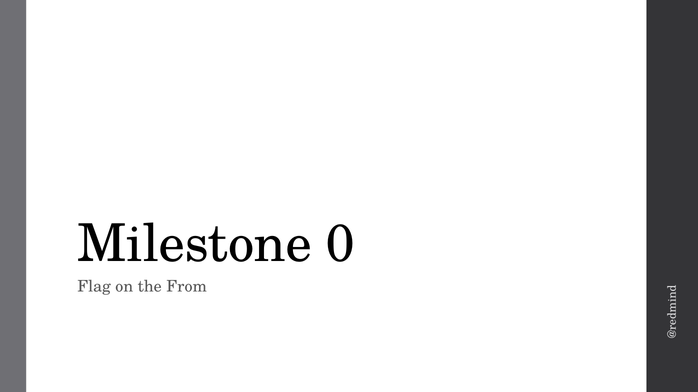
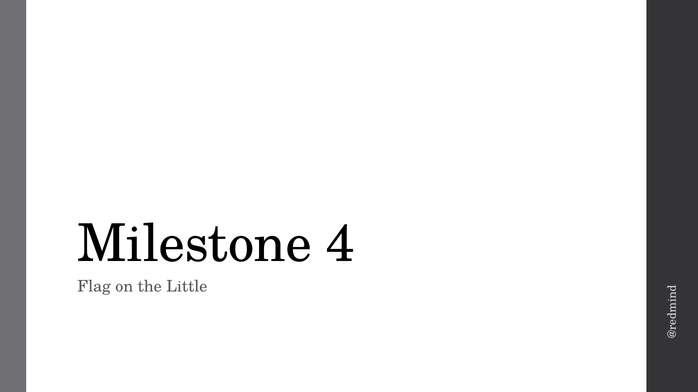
0: 0 -> 4 (340, 244)
From: From -> Little (187, 287)
